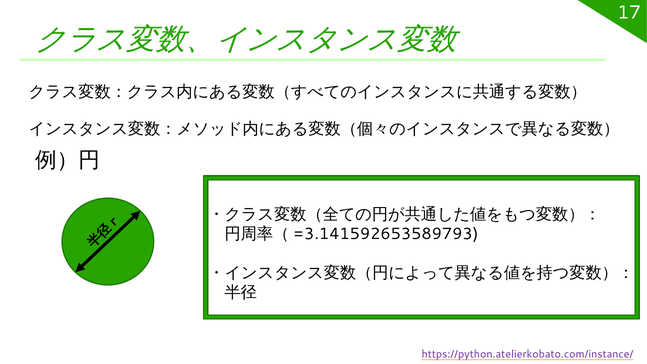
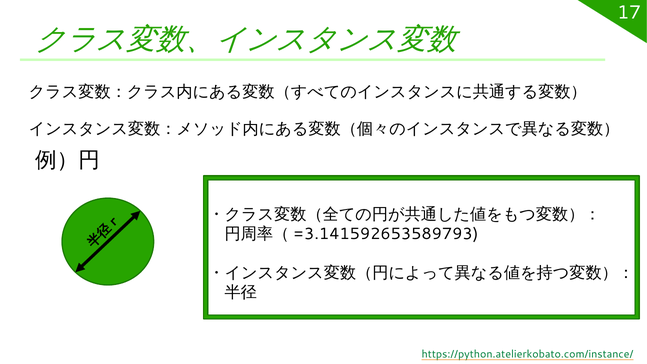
https://python.atelierkobato.com/instance/ colour: purple -> green (527, 354)
